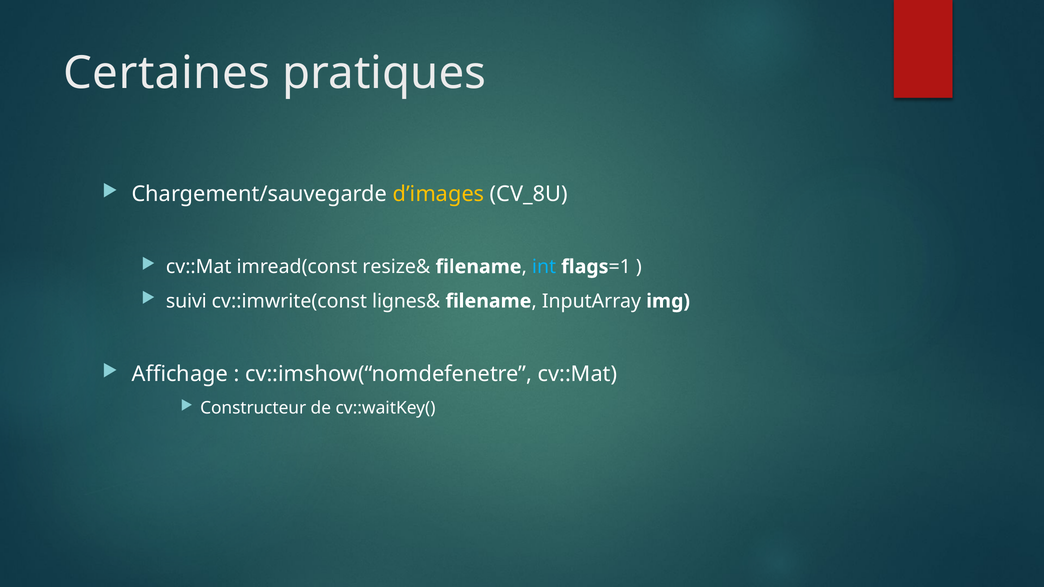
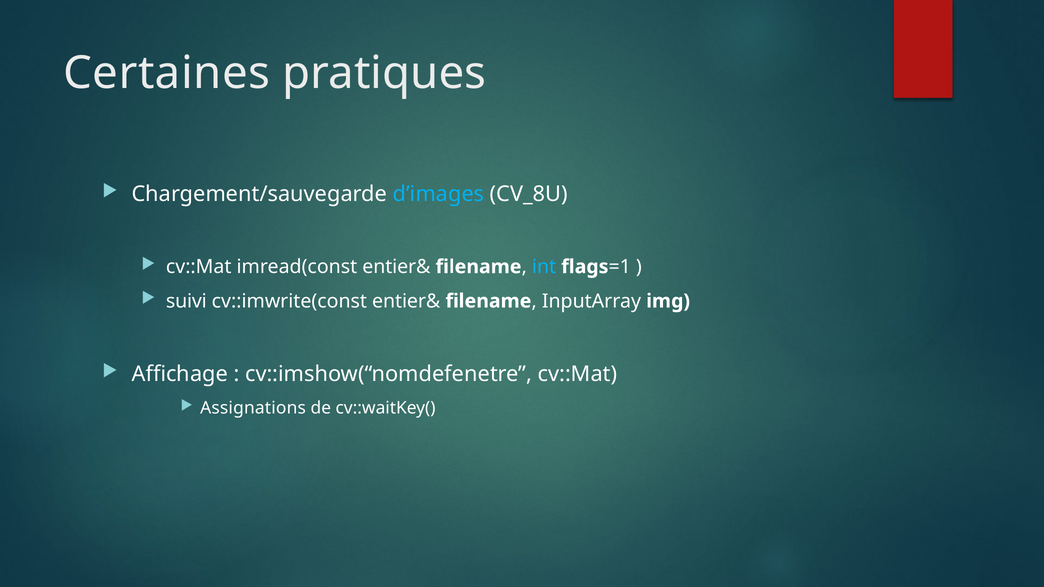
d’images colour: yellow -> light blue (438, 194)
imread(const resize&: resize& -> entier& (396, 267)
cv::imwrite(const lignes&: lignes& -> entier& (406, 301)
Constructeur: Constructeur -> Assignations (253, 408)
